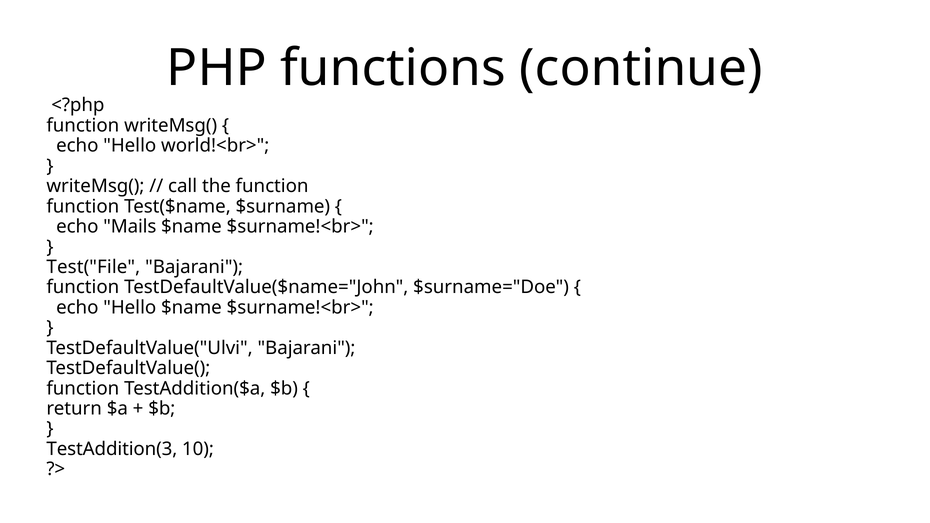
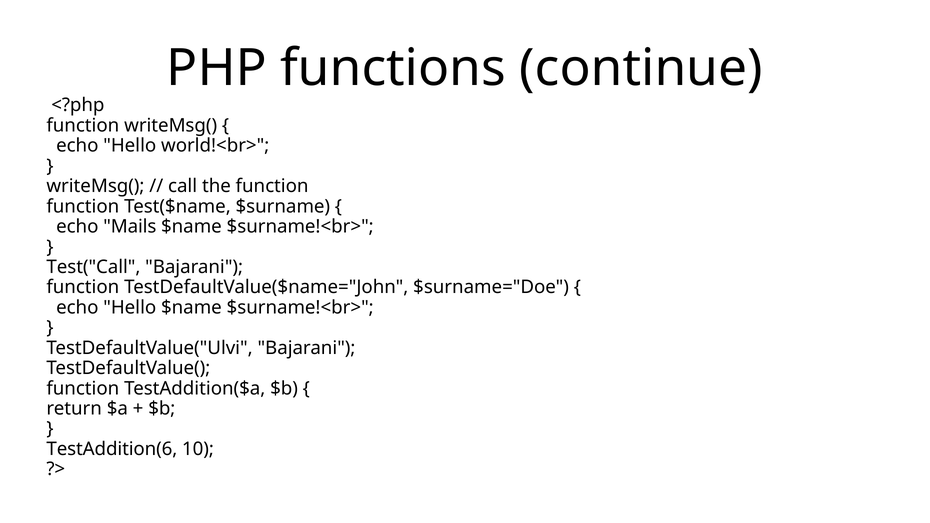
Test("File: Test("File -> Test("Call (93, 267)
TestAddition(3: TestAddition(3 -> TestAddition(6 (112, 449)
